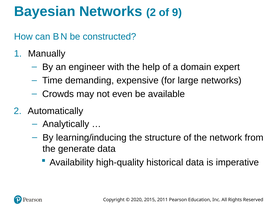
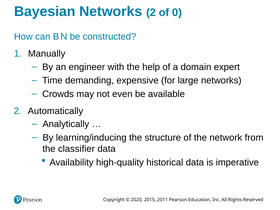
9: 9 -> 0 (177, 13)
generate: generate -> classifier (76, 149)
